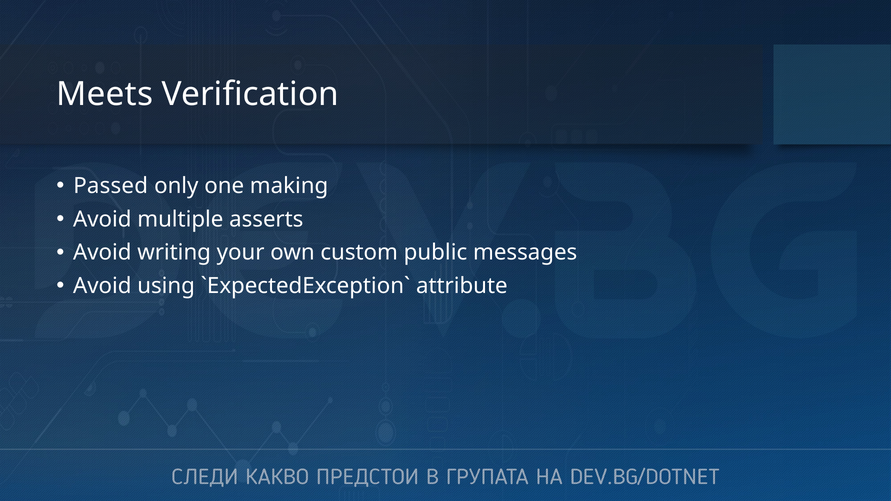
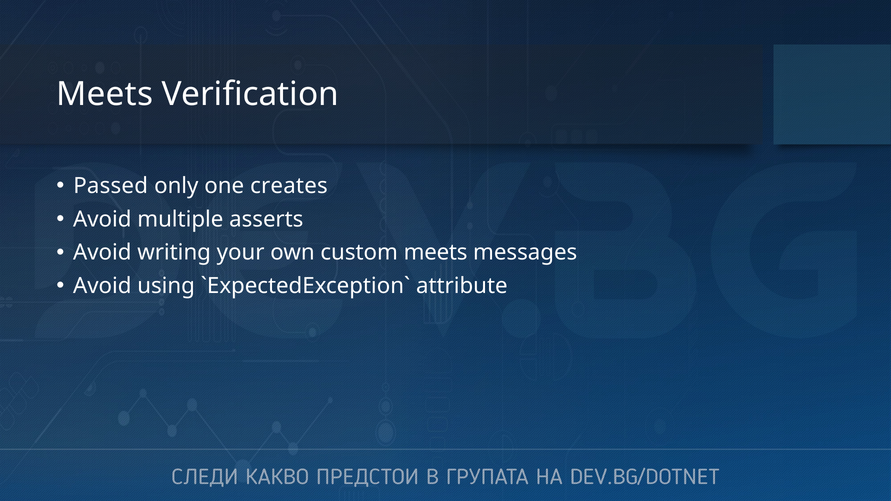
making: making -> creates (289, 186)
custom public: public -> meets (436, 253)
